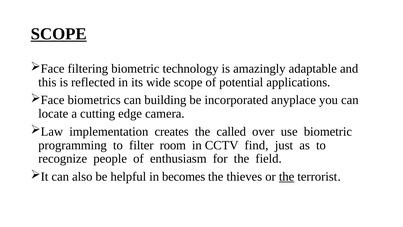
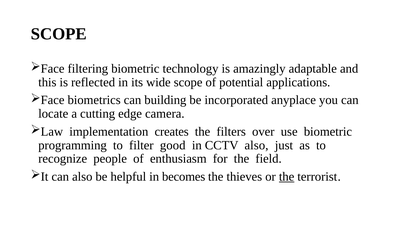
SCOPE underline: present -> none (59, 34)
called: called -> filters (231, 131)
room: room -> good (173, 145)
CCTV find: find -> also (256, 145)
